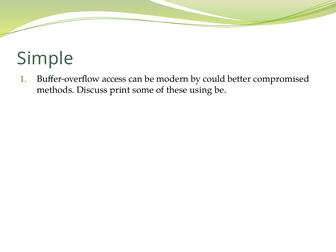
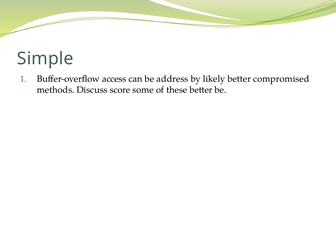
modern: modern -> address (172, 79)
could: could -> likely (214, 79)
print: print -> score (120, 90)
these using: using -> better (201, 90)
